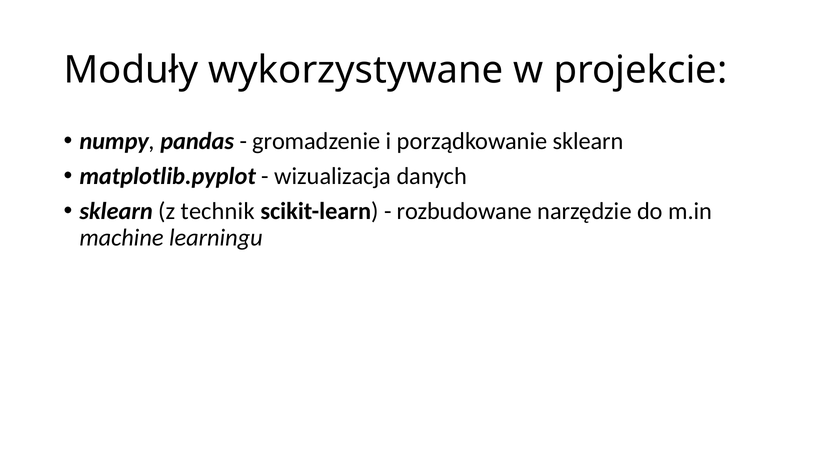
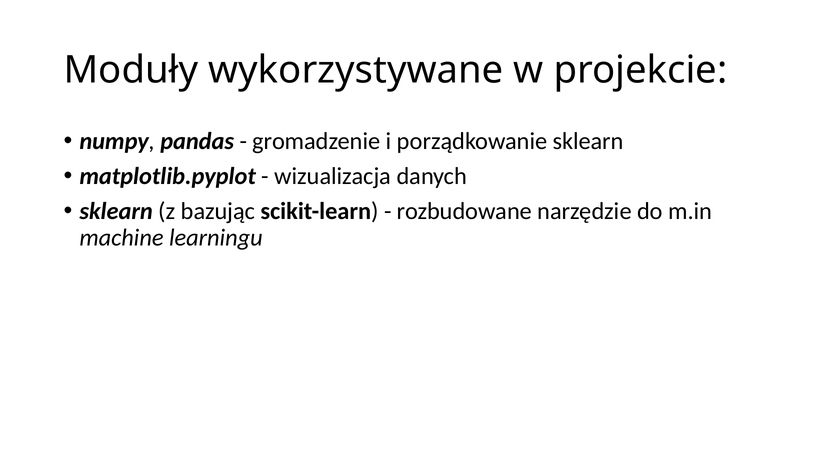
technik: technik -> bazując (218, 211)
